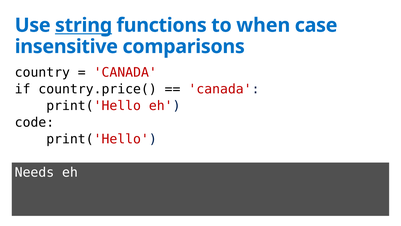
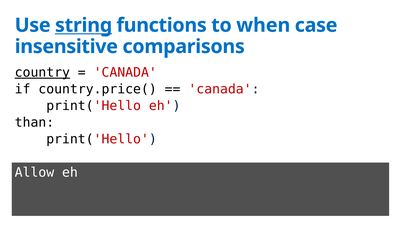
country underline: none -> present (42, 72)
code: code -> than (34, 122)
Needs: Needs -> Allow (34, 172)
